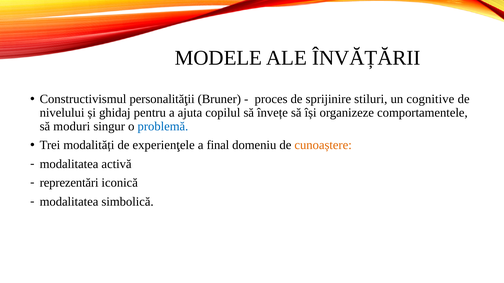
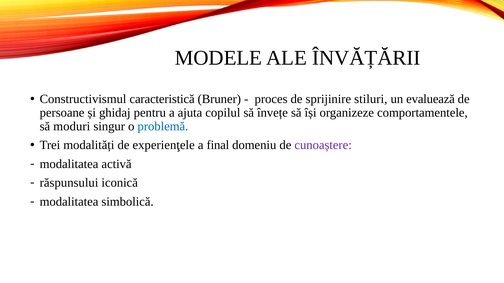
personalităţii: personalităţii -> caracteristică (162, 99)
cognitive: cognitive -> evaluează (431, 99)
nivelului: nivelului -> persoane (62, 113)
cunoaștere colour: orange -> purple (323, 145)
reprezentări: reprezentări -> răspunsului (69, 183)
